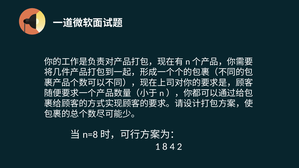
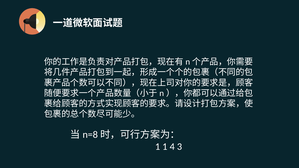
1 8: 8 -> 1 (165, 147)
2: 2 -> 3 (179, 147)
